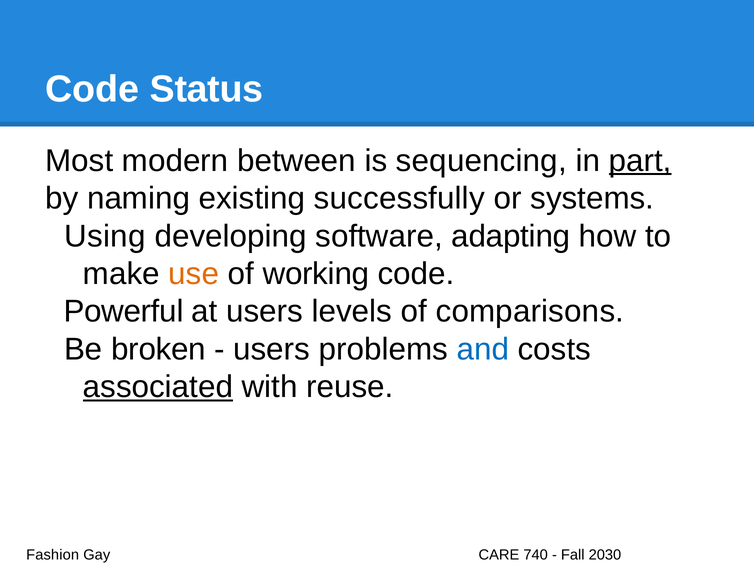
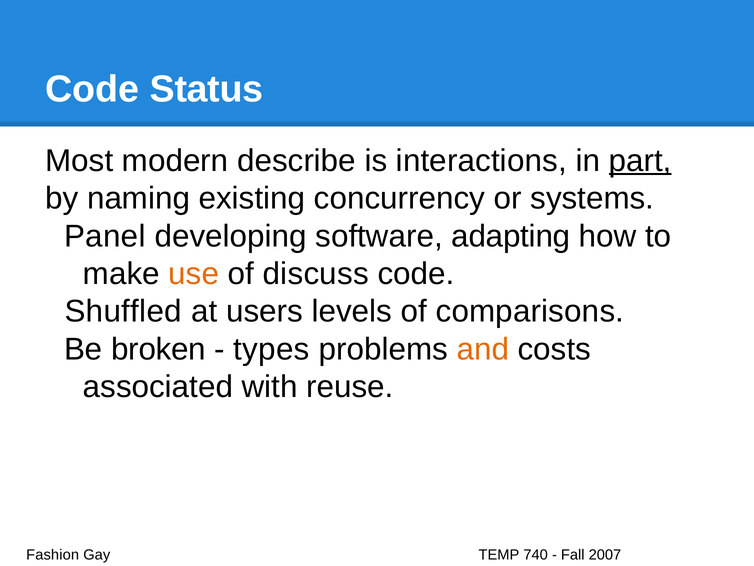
between: between -> describe (297, 161)
sequencing: sequencing -> interactions (481, 161)
successfully: successfully -> concurrency (399, 198)
Using: Using -> Panel (105, 236)
working: working -> discuss (316, 274)
Powerful: Powerful -> Shuffled (123, 311)
users: users -> types (272, 349)
and colour: blue -> orange (483, 349)
associated underline: present -> none (158, 387)
CARE: CARE -> TEMP (499, 554)
2030: 2030 -> 2007 (605, 554)
